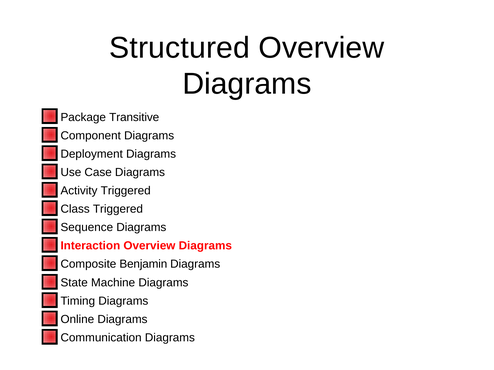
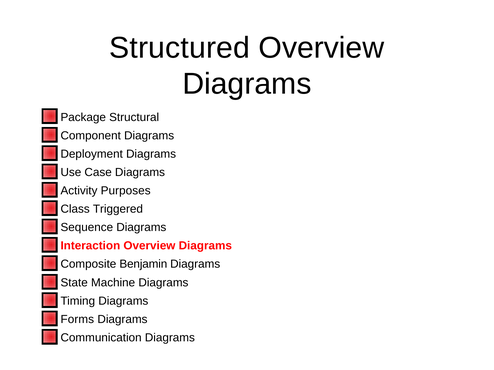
Transitive: Transitive -> Structural (134, 117)
Activity Triggered: Triggered -> Purposes (126, 191)
Online: Online -> Forms (77, 320)
